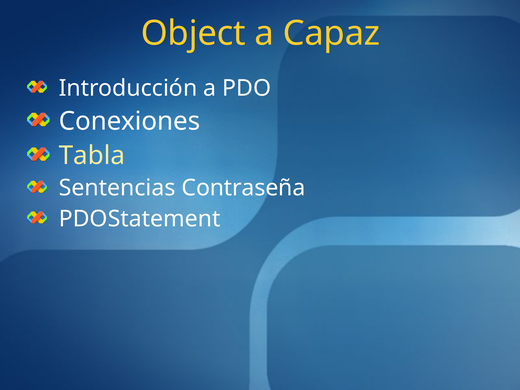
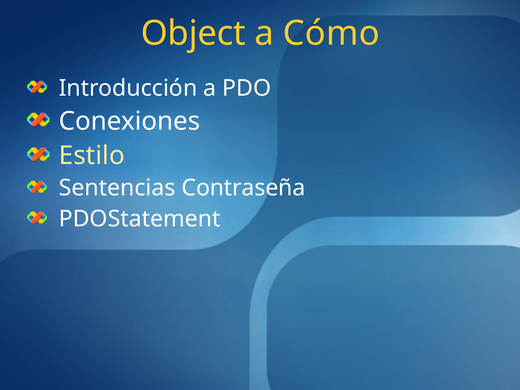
Capaz: Capaz -> Cómo (331, 33)
Tabla: Tabla -> Estilo (92, 156)
